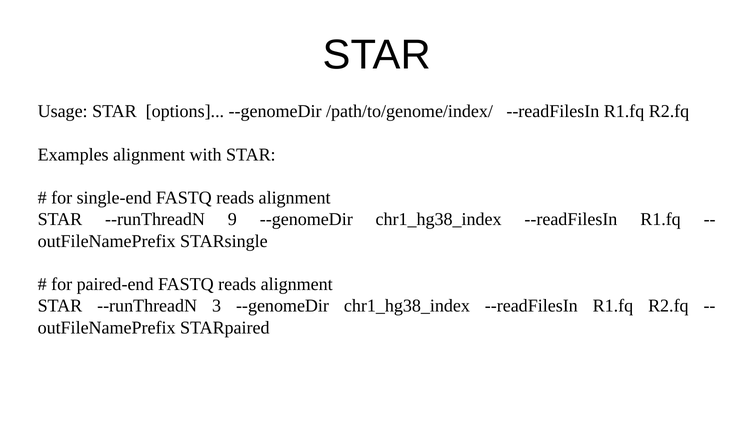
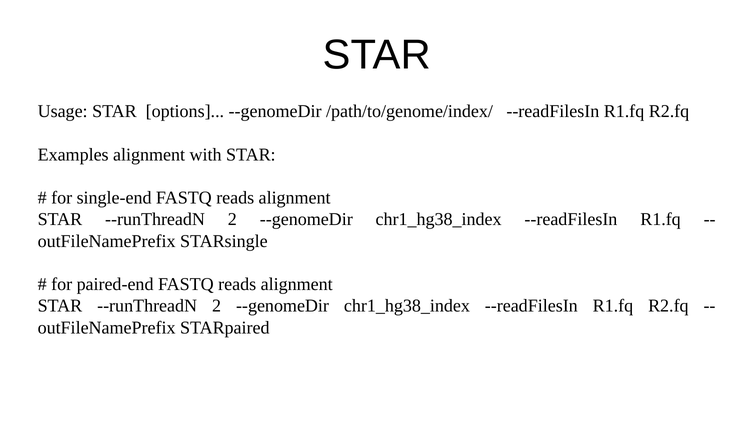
9: 9 -> 2 (232, 220)
3: 3 -> 2 (217, 306)
